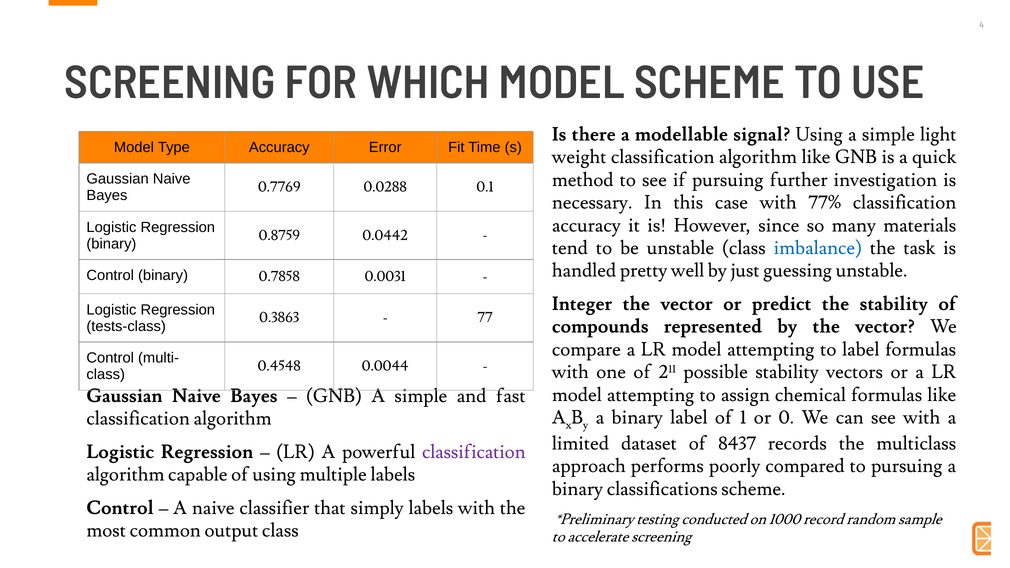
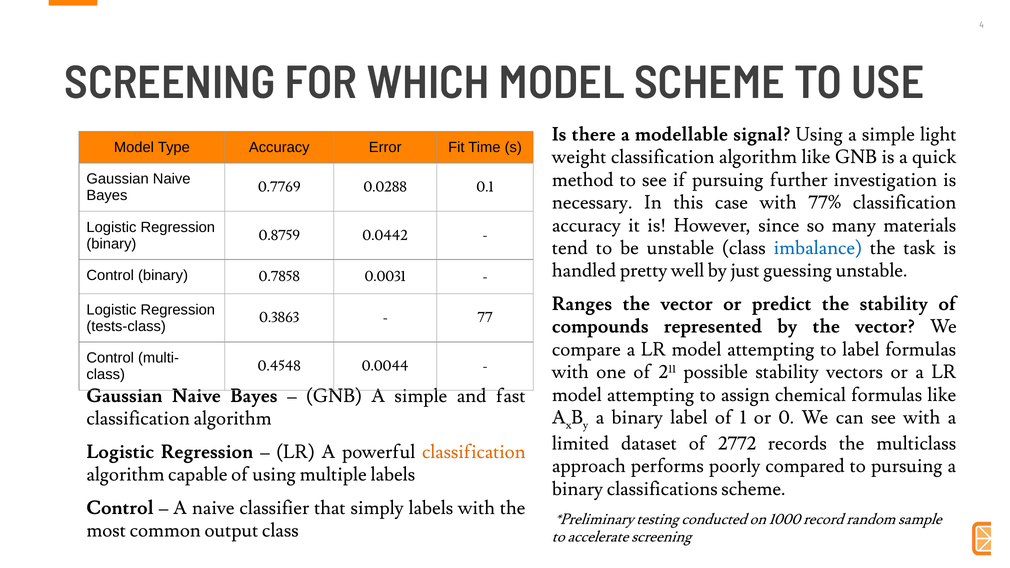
Integer: Integer -> Ranges (582, 304)
8437: 8437 -> 2772 (737, 444)
classification colour: purple -> orange (474, 452)
